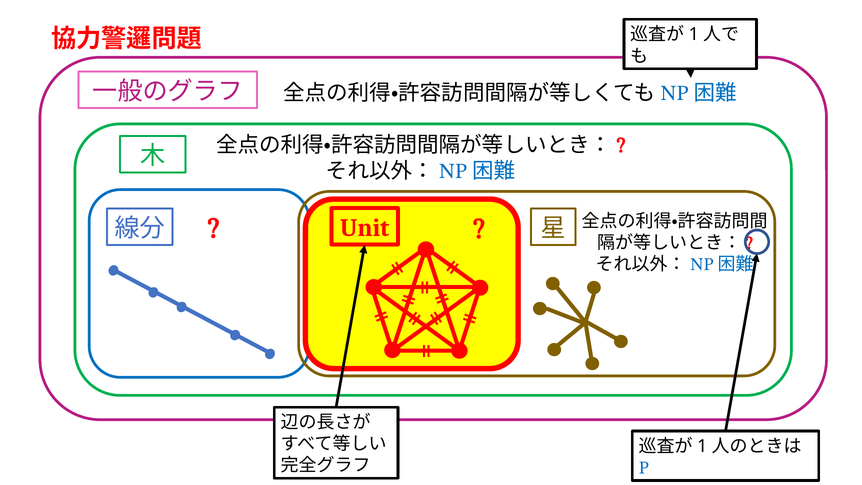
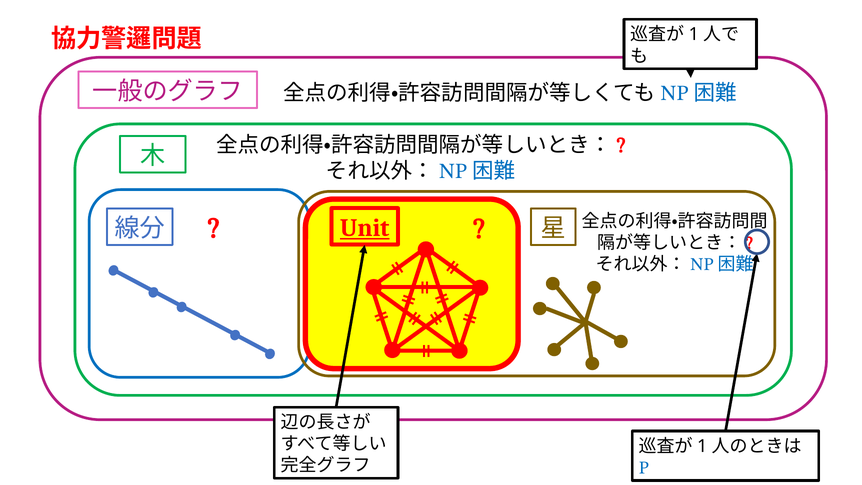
Unit underline: none -> present (365, 228)
